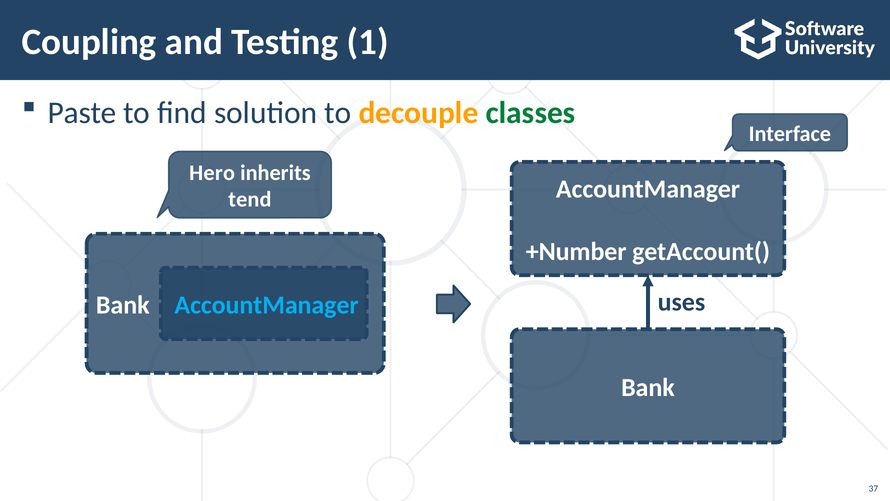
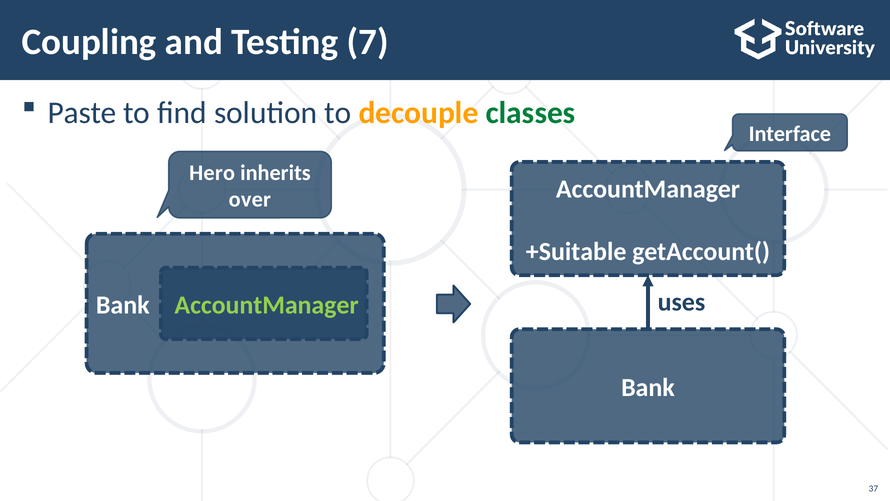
1: 1 -> 7 (368, 42)
tend: tend -> over (250, 199)
+Number: +Number -> +Suitable (576, 251)
AccountManager colour: light blue -> light green (267, 305)
